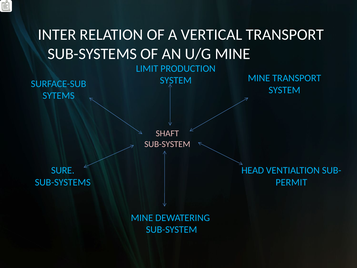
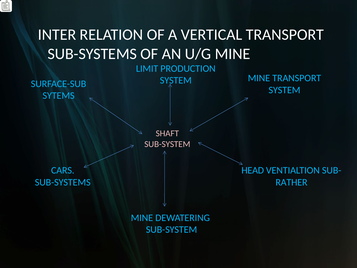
SURE: SURE -> CARS (63, 170)
PERMIT: PERMIT -> RATHER (291, 182)
